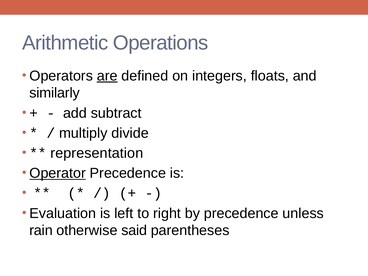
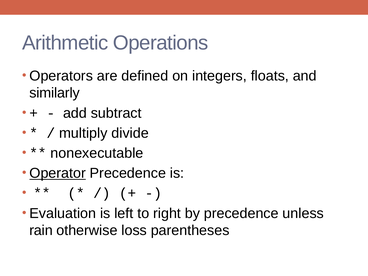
are underline: present -> none (107, 76)
representation: representation -> nonexecutable (97, 153)
said: said -> loss (134, 231)
